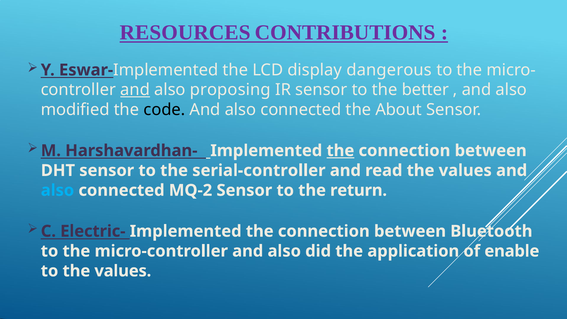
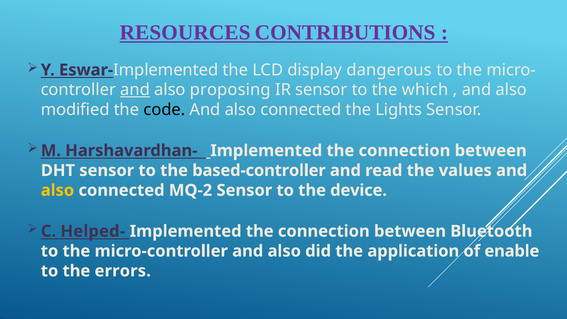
better: better -> which (425, 90)
About: About -> Lights (399, 110)
the underline: present -> none (340, 151)
serial-controller: serial-controller -> based-controller (259, 170)
also colour: light blue -> yellow (57, 190)
return: return -> device (359, 190)
Electric-: Electric- -> Helped- (93, 231)
to the values: values -> errors (123, 271)
